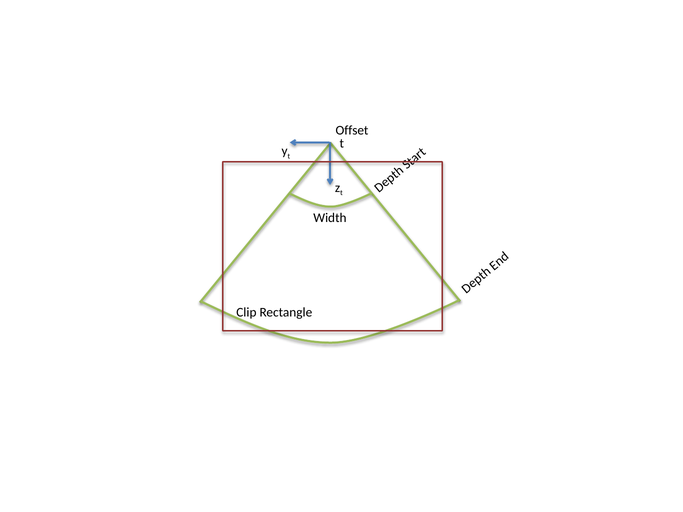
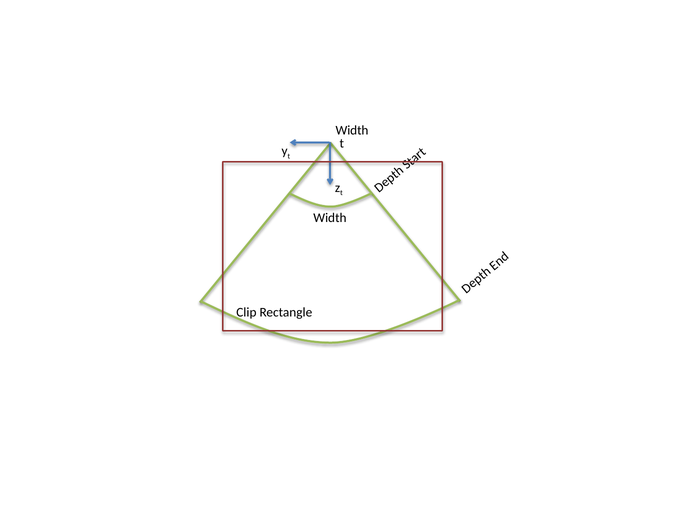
Offset: Offset -> Width (352, 130)
